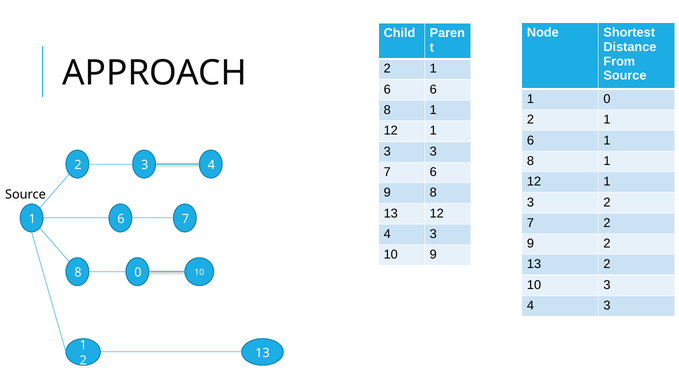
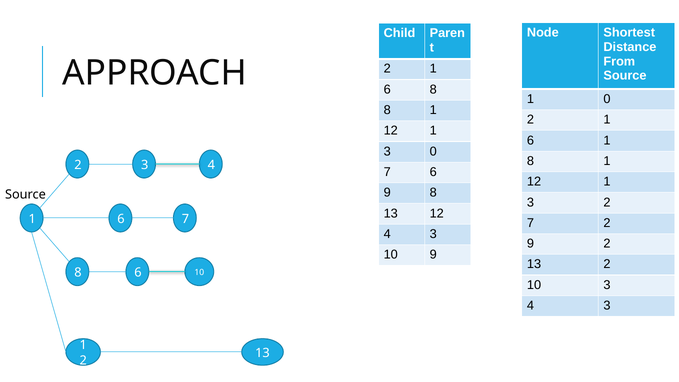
6 6: 6 -> 8 (433, 89)
3 3: 3 -> 0 (433, 151)
8 0: 0 -> 6 (138, 272)
